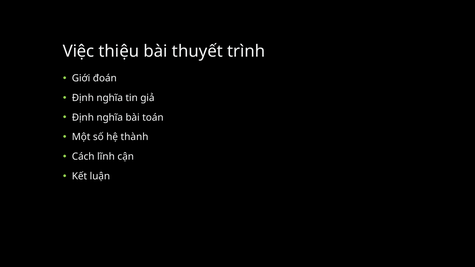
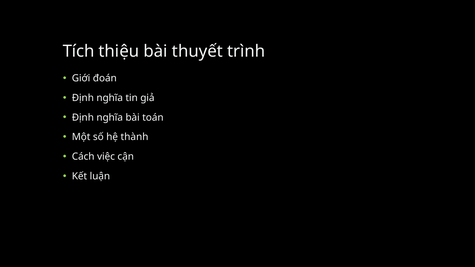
Việc: Việc -> Tích (79, 51)
lĩnh: lĩnh -> việc (106, 157)
